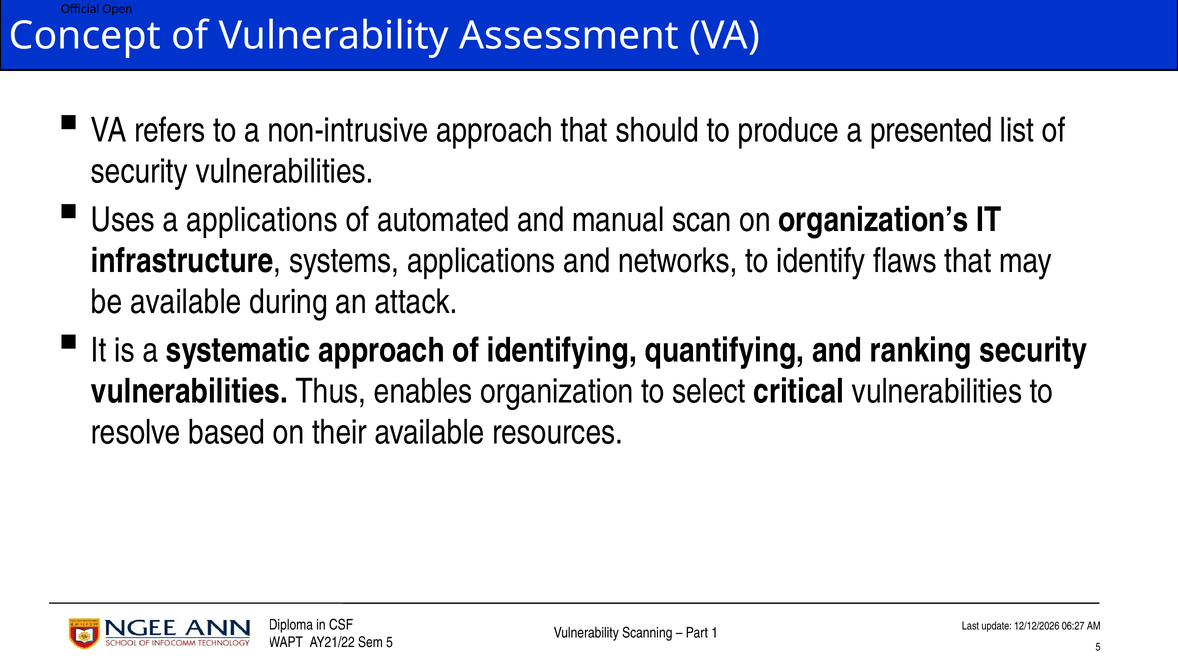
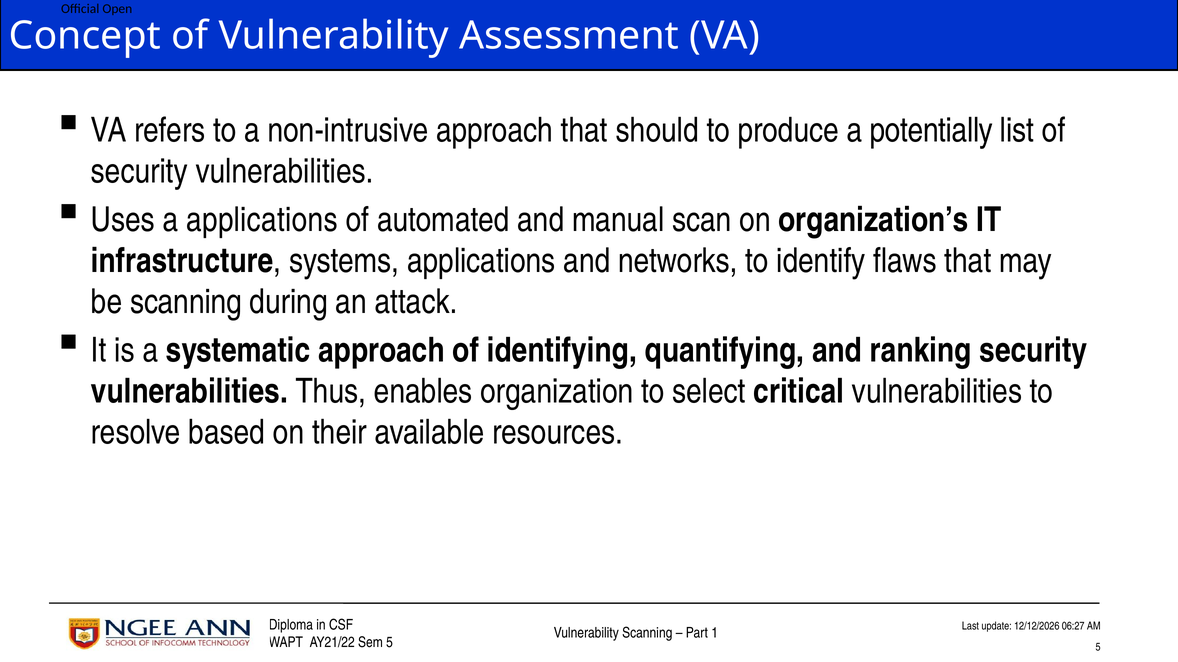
presented: presented -> potentially (931, 131)
be available: available -> scanning (186, 302)
